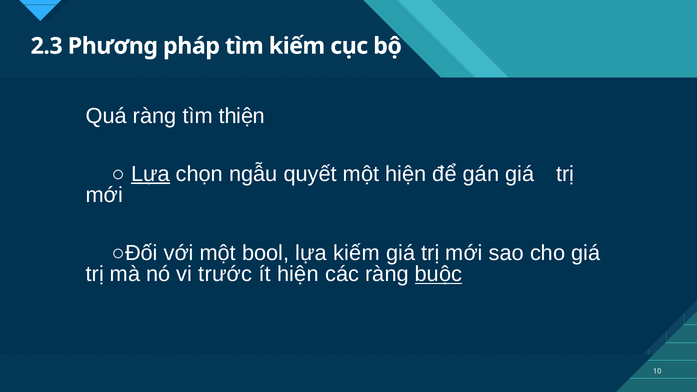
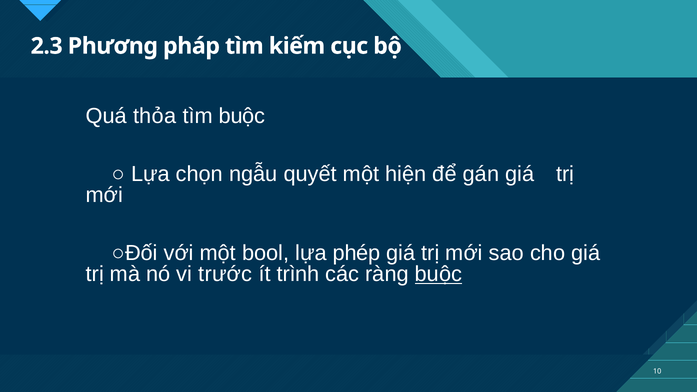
Quá ràng: ràng -> thỏa (155, 116)
tìm thiện: thiện -> buộc (242, 116)
Lựa underline: present -> none (150, 174)
lựa kiếm: kiếm -> phép (357, 253)
ít hiện: hiện -> trình (298, 274)
